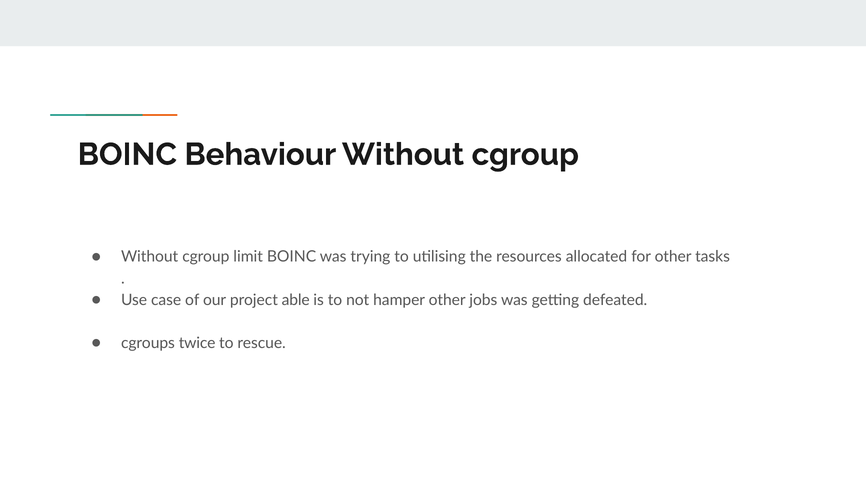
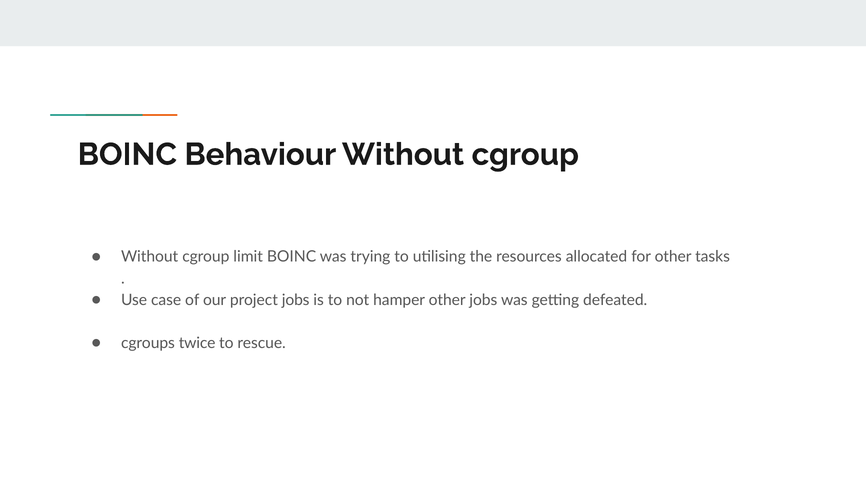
project able: able -> jobs (296, 300)
